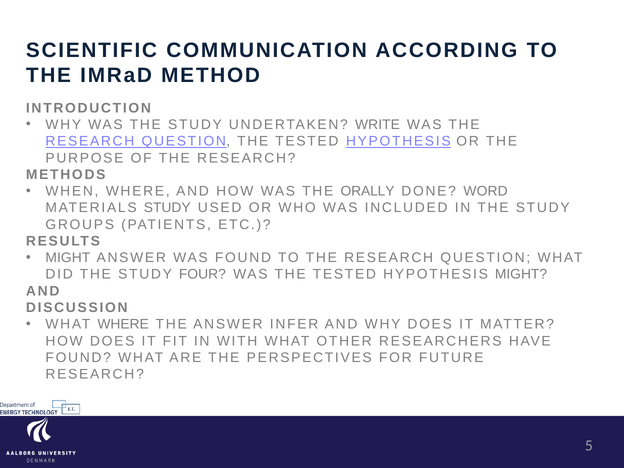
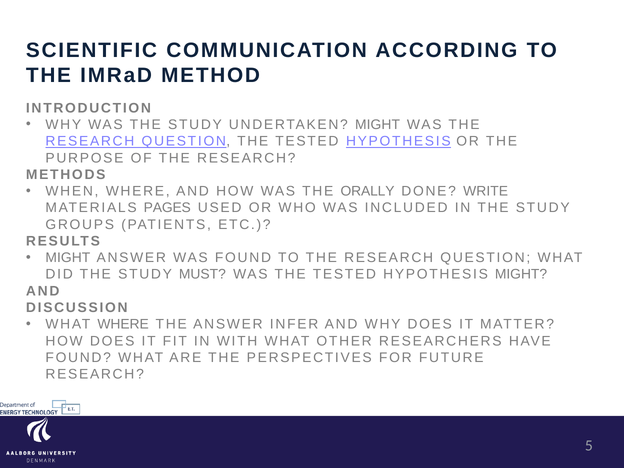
UNDERTAKEN WRITE: WRITE -> MIGHT (378, 125)
WORD: WORD -> WRITE (486, 191)
MATERIALS STUDY: STUDY -> PAGES (167, 208)
FOUR: FOUR -> MUST (202, 274)
